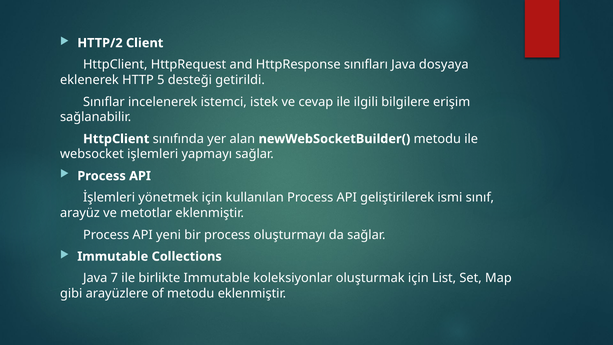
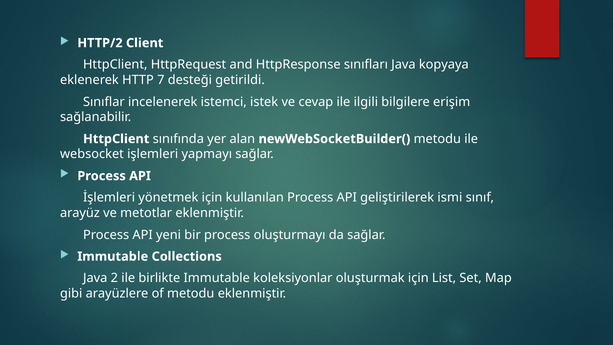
dosyaya: dosyaya -> kopyaya (444, 65)
5: 5 -> 7 (161, 80)
7: 7 -> 2 (114, 278)
